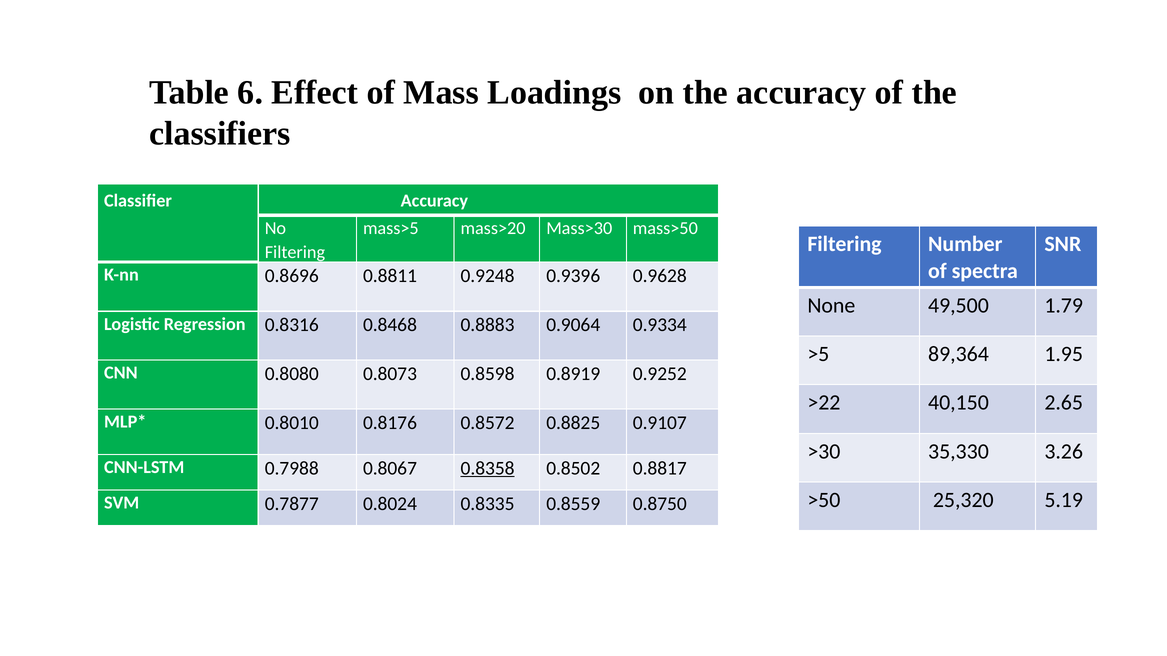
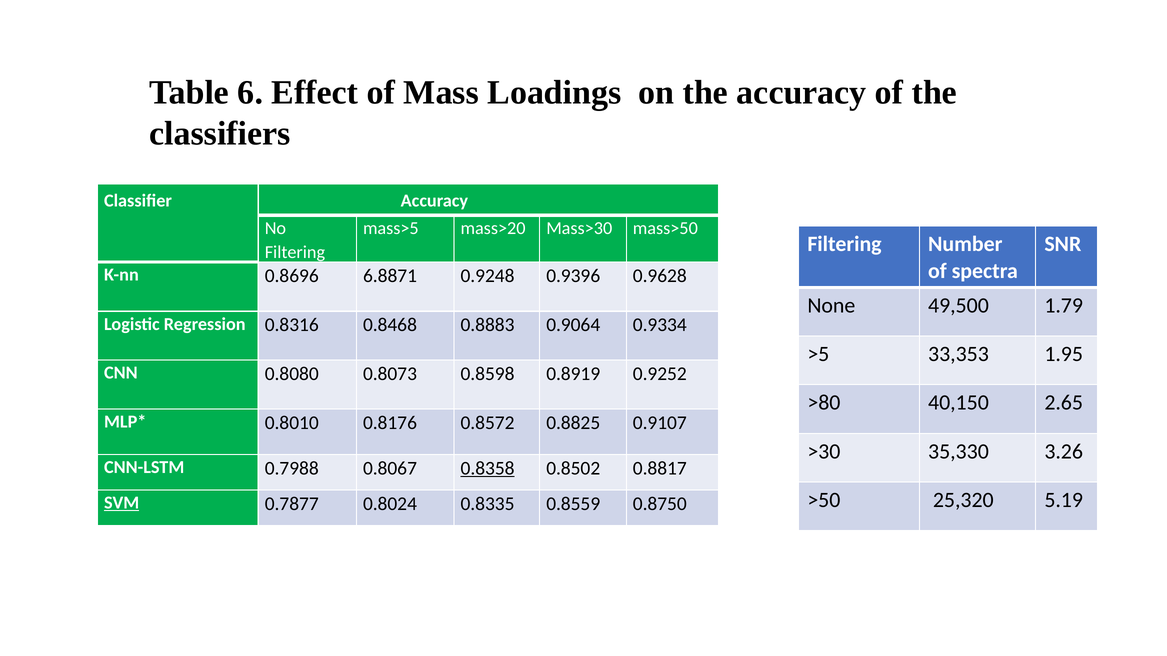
0.8811: 0.8811 -> 6.8871 (390, 276)
89,364: 89,364 -> 33,353 (958, 354)
>22: >22 -> >80 (824, 403)
SVM underline: none -> present (122, 503)
